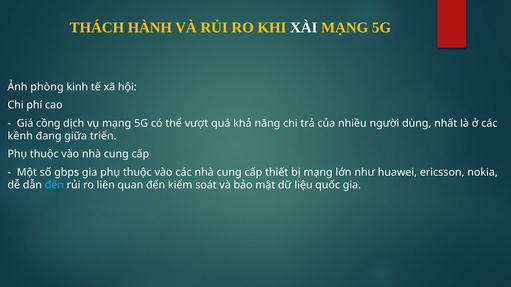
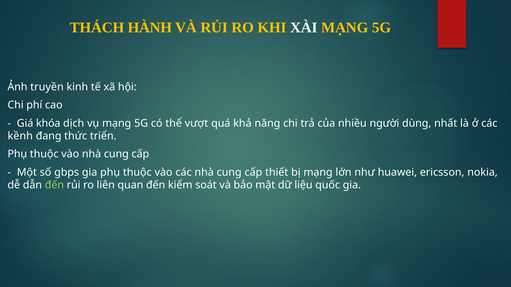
phòng: phòng -> truyền (47, 87)
cồng: cồng -> khóa (48, 123)
giữa: giữa -> thức (76, 136)
đến colour: light blue -> light green (54, 185)
